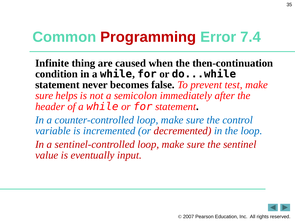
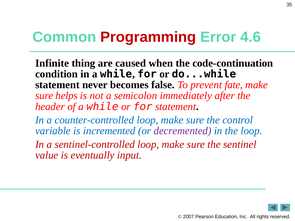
7.4: 7.4 -> 4.6 (251, 37)
then-continuation: then-continuation -> code-continuation (233, 63)
test: test -> fate (234, 85)
decremented colour: red -> purple (183, 131)
